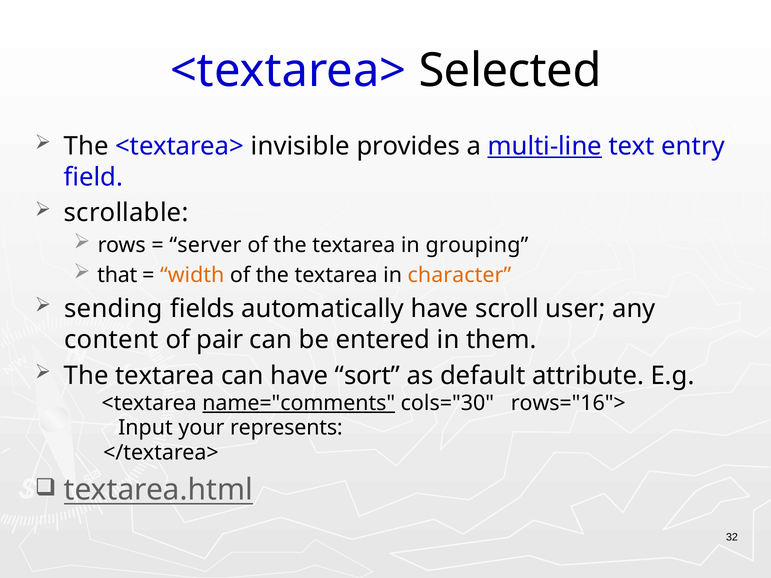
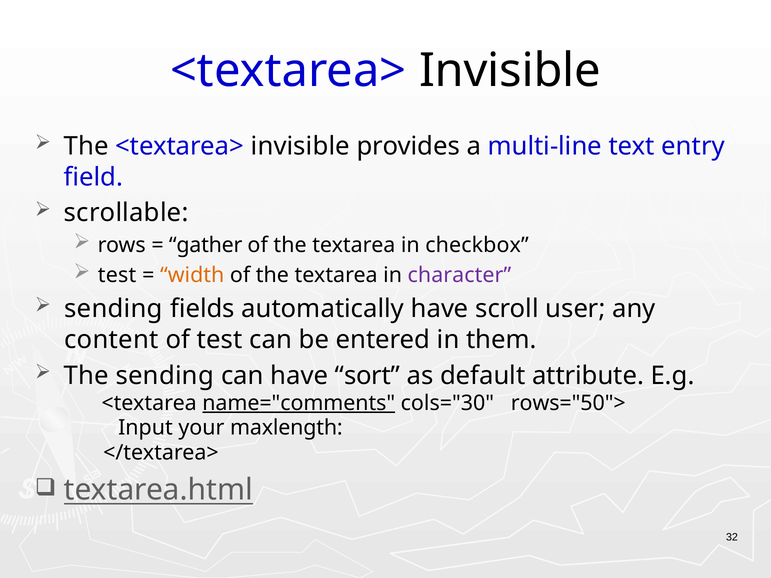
Selected: Selected -> Invisible (510, 71)
multi-line underline: present -> none (545, 146)
server: server -> gather (206, 245)
grouping: grouping -> checkbox (477, 245)
that: that -> test (117, 275)
character colour: orange -> purple (459, 275)
of pair: pair -> test (220, 340)
textarea: textarea -> sending (165, 376)
rows="16">: rows="16"> -> rows="50"> (568, 403)
represents: represents -> maxlength (286, 428)
